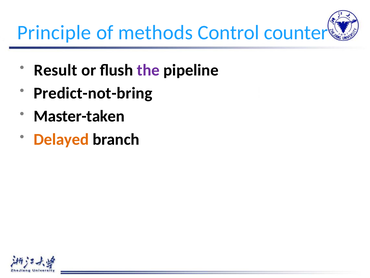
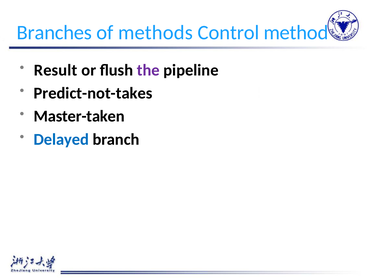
Principle: Principle -> Branches (54, 33)
counter: counter -> method (296, 33)
Predict-not-bring: Predict-not-bring -> Predict-not-takes (93, 93)
Delayed colour: orange -> blue (61, 139)
